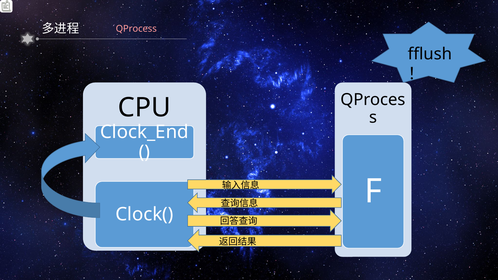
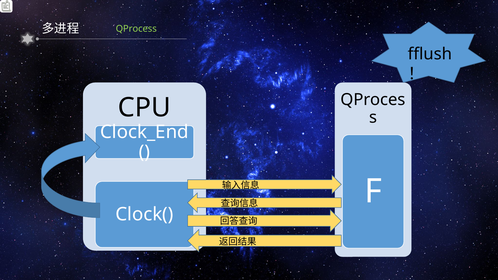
QProcess colour: pink -> light green (136, 29)
